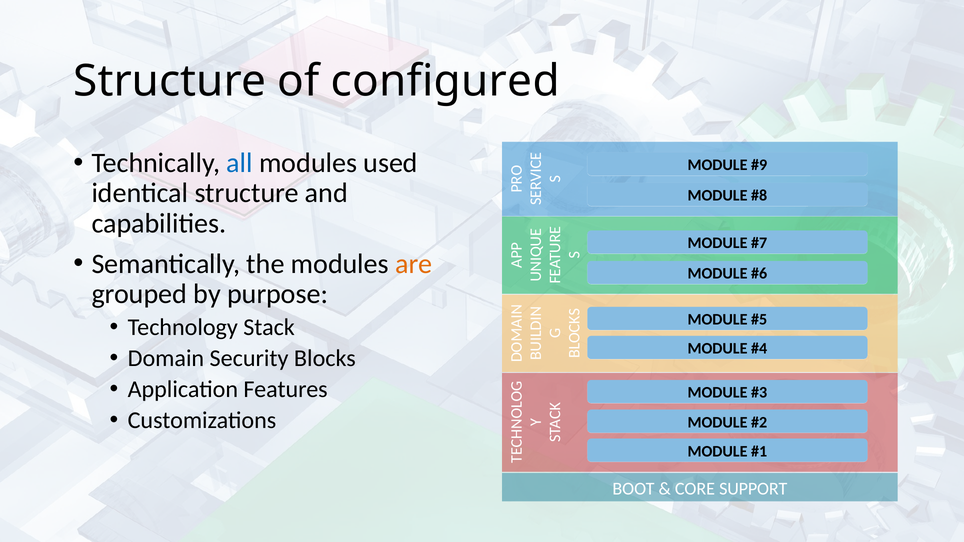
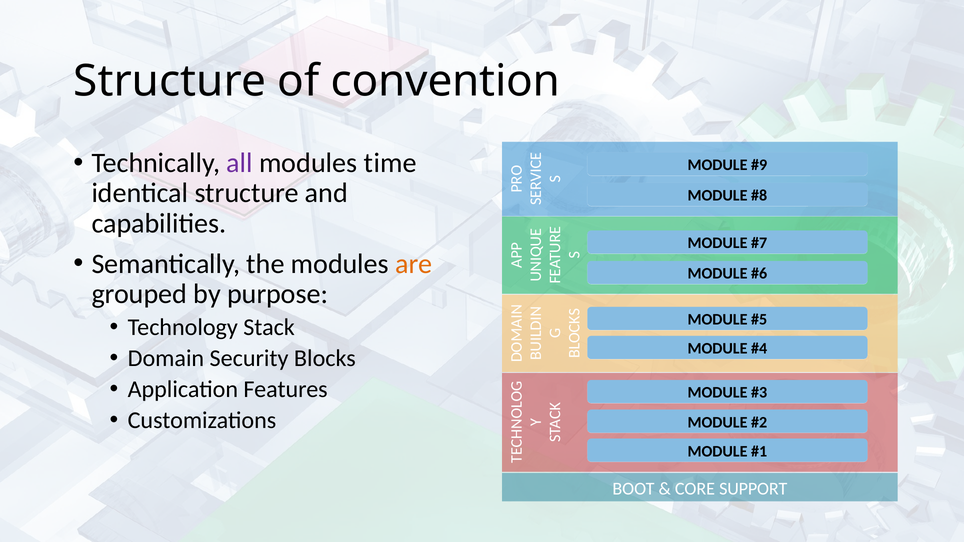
configured: configured -> convention (446, 81)
all colour: blue -> purple (240, 163)
used: used -> time (390, 163)
